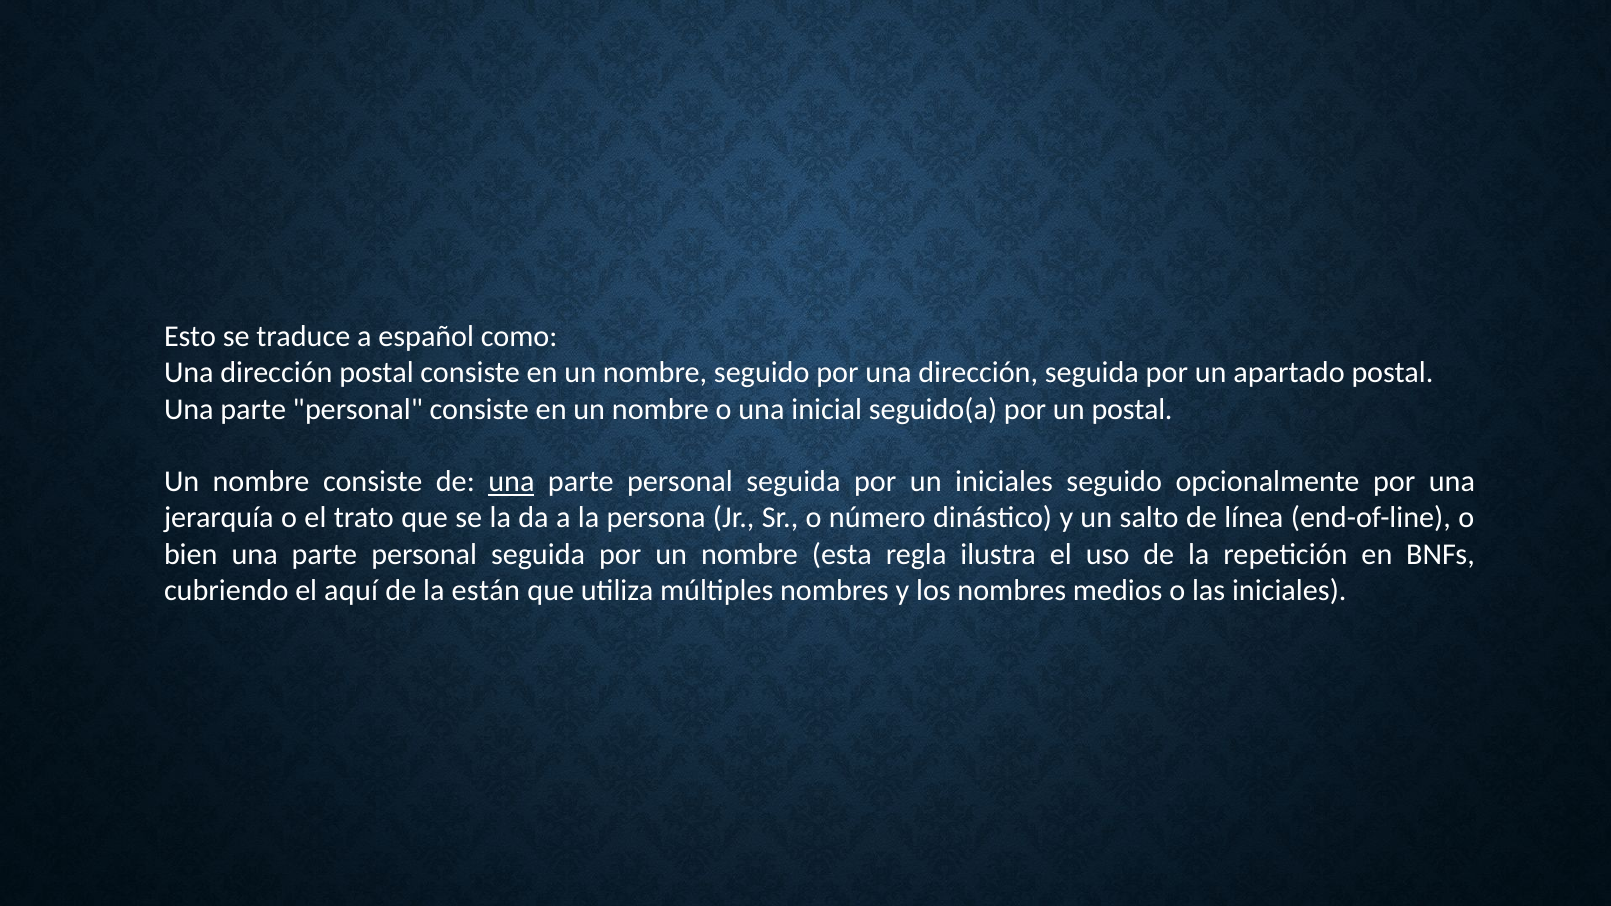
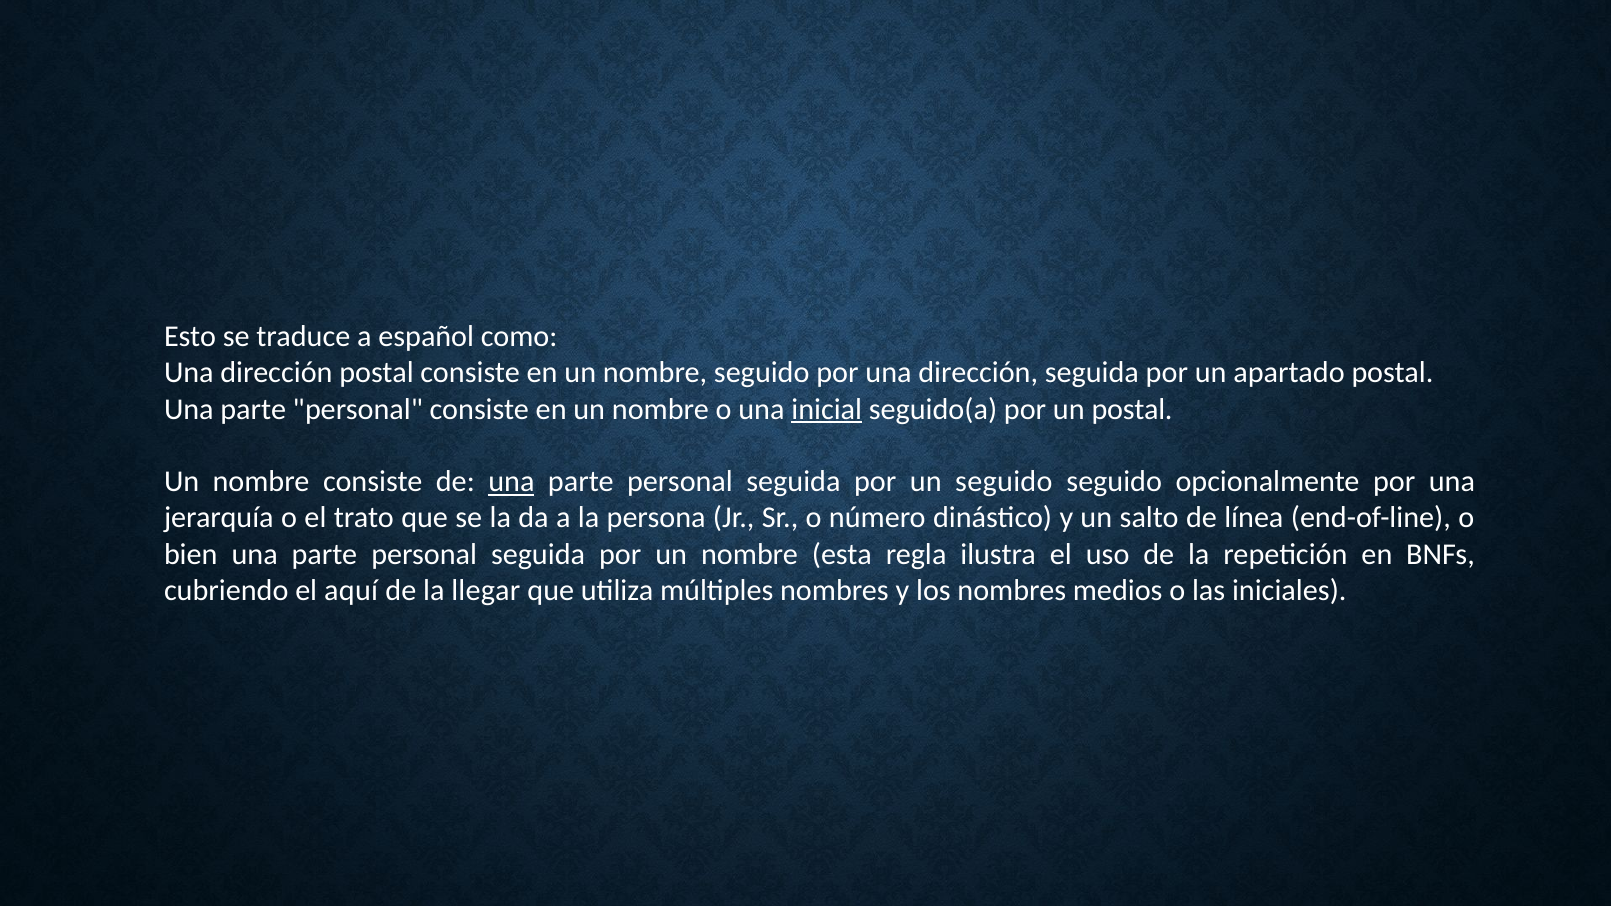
inicial underline: none -> present (827, 409)
un iniciales: iniciales -> seguido (1004, 482)
están: están -> llegar (486, 591)
